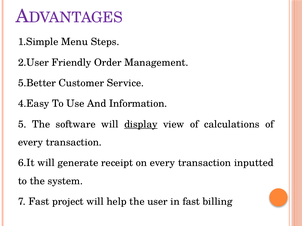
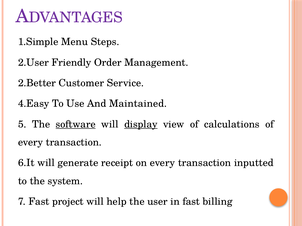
5.Better: 5.Better -> 2.Better (37, 83)
Information: Information -> Maintained (138, 104)
software underline: none -> present (76, 125)
